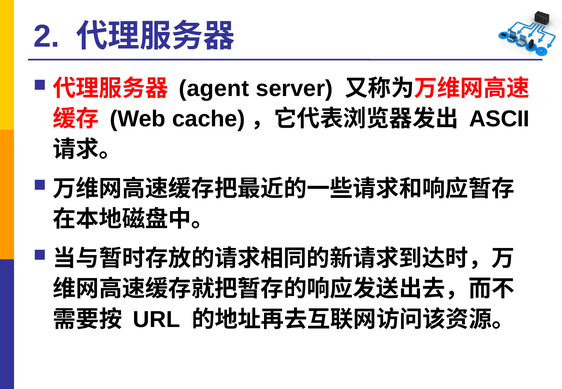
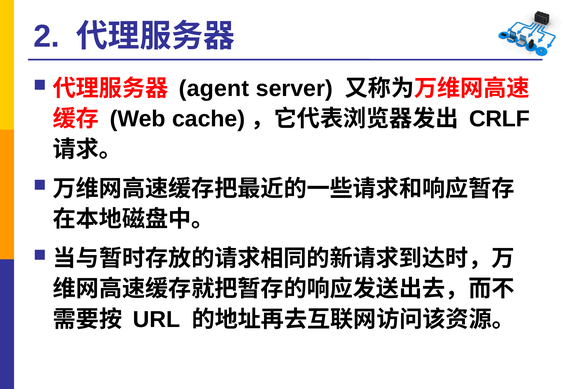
ASCII: ASCII -> CRLF (499, 119)
